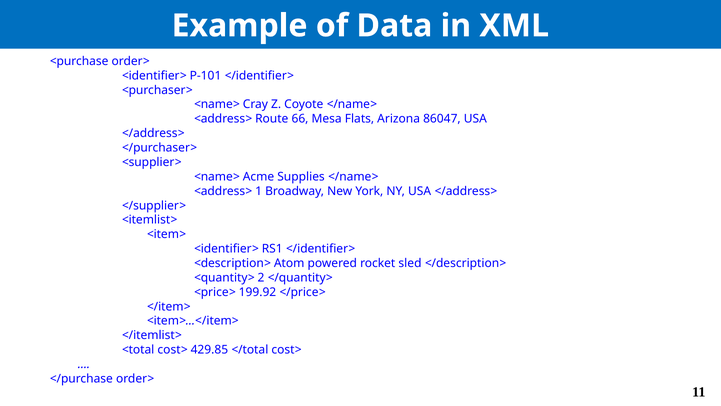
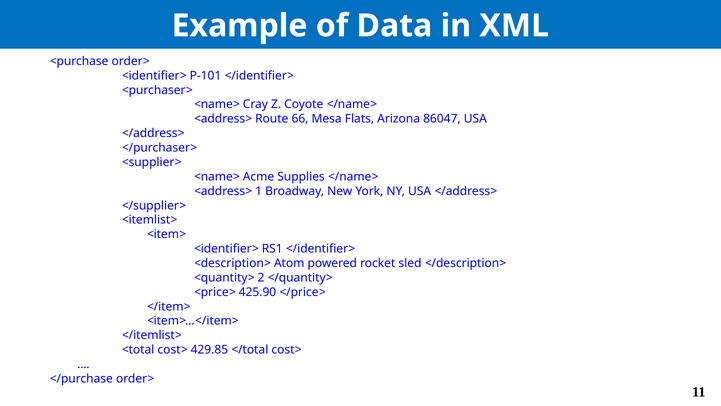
199.92: 199.92 -> 425.90 (257, 292)
